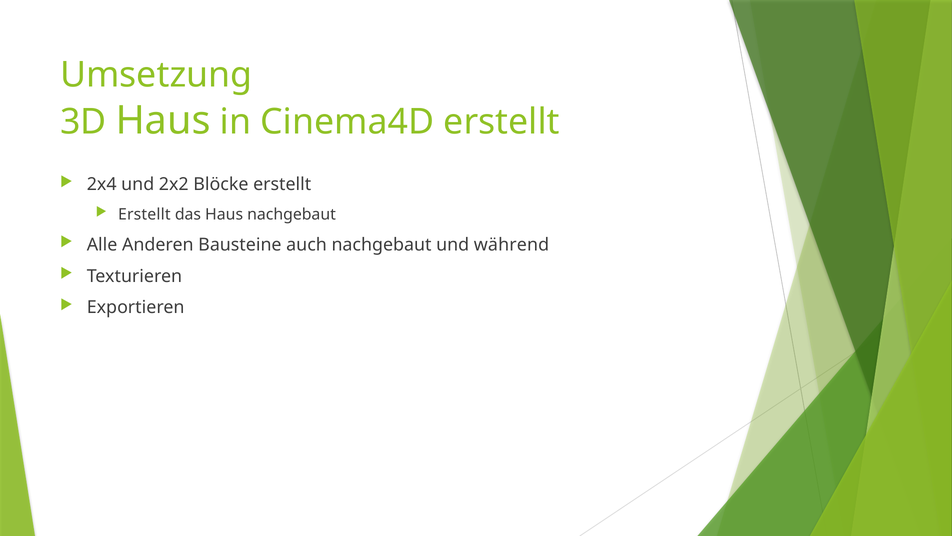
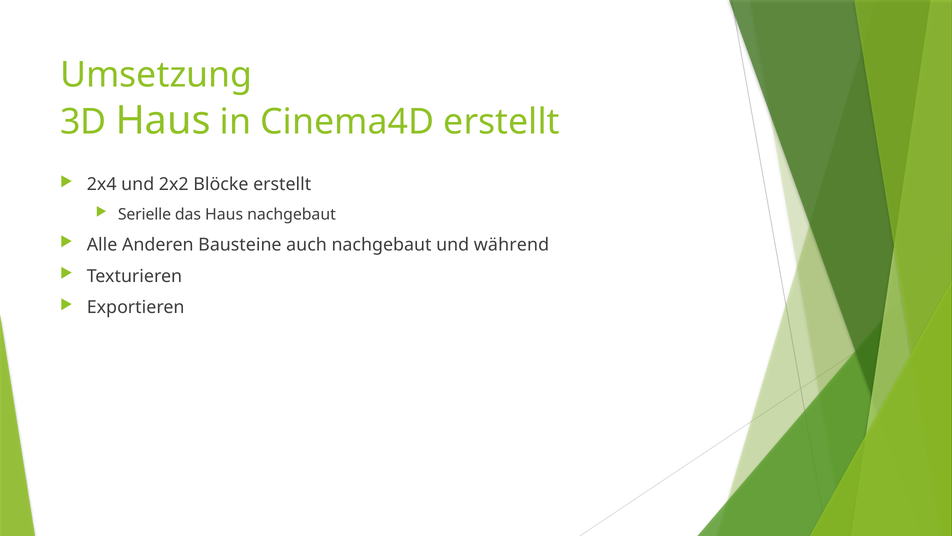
Erstellt: Erstellt -> Serielle (145, 214)
